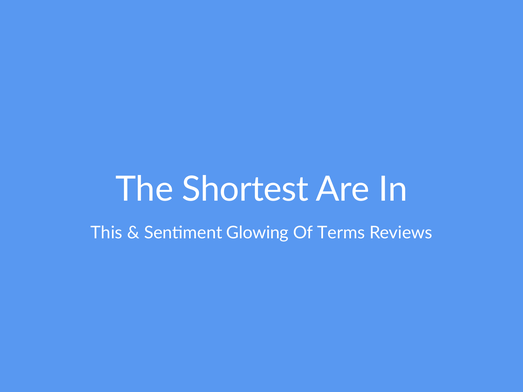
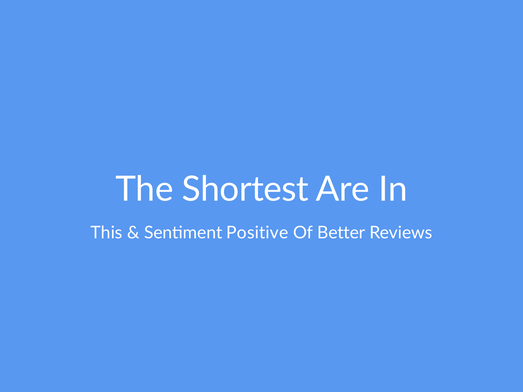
Glowing: Glowing -> Positive (257, 233)
Terms: Terms -> Better (341, 233)
